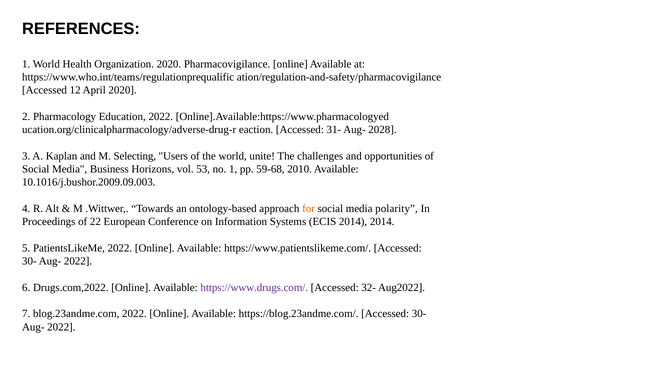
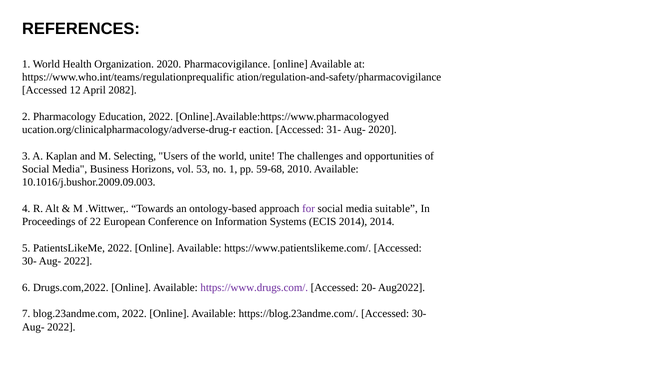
April 2020: 2020 -> 2082 (123, 90)
Aug- 2028: 2028 -> 2020 (383, 130)
for colour: orange -> purple (309, 209)
polarity: polarity -> suitable (396, 209)
32-: 32- -> 20- (369, 288)
